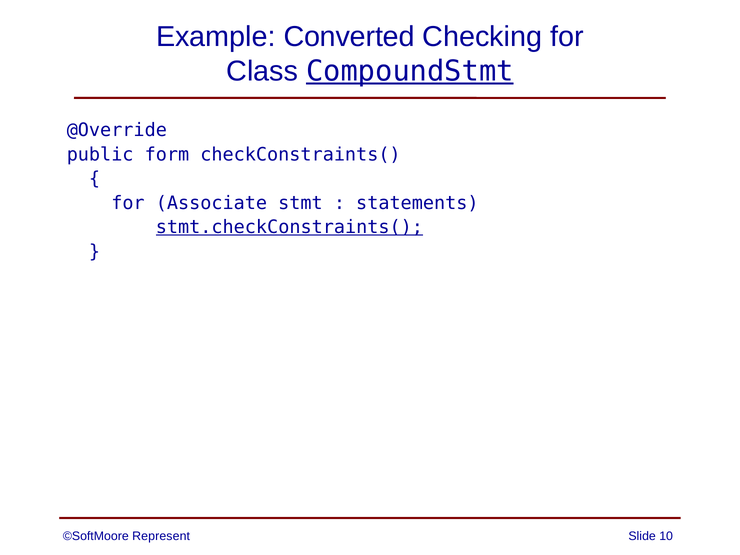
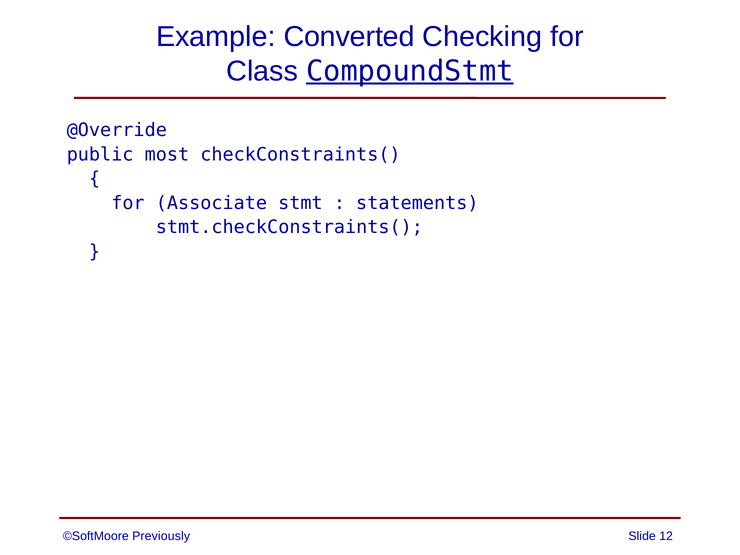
form: form -> most (167, 154)
stmt.checkConstraints( underline: present -> none (289, 227)
Represent: Represent -> Previously (161, 536)
10: 10 -> 12 (666, 536)
